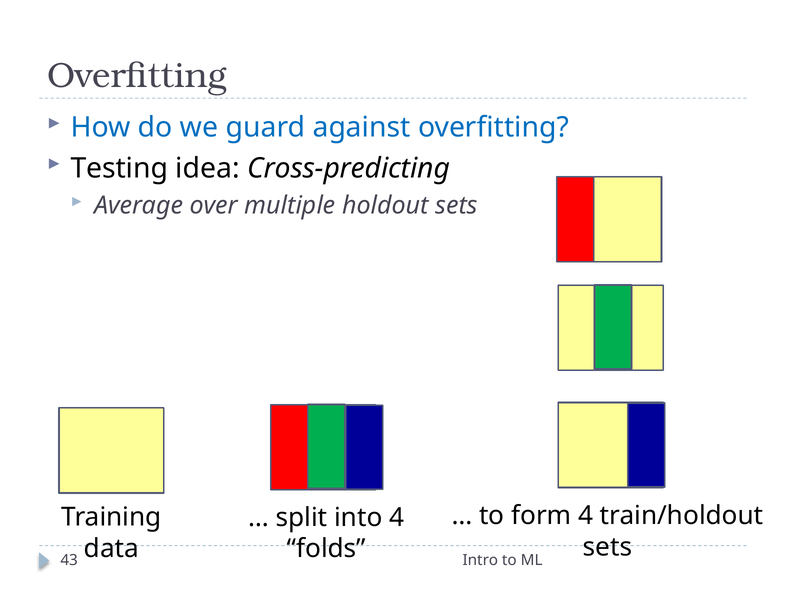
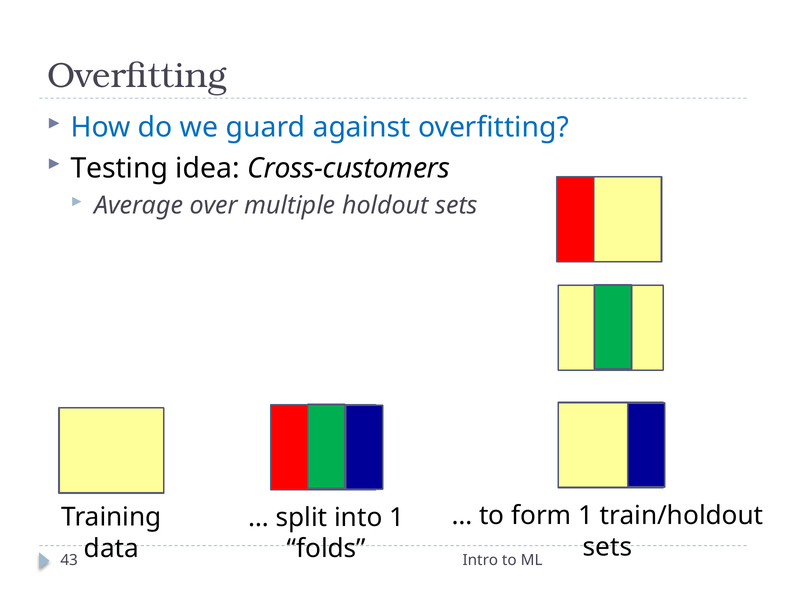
Cross-predicting: Cross-predicting -> Cross-customers (349, 168)
form 4: 4 -> 1 (586, 516)
into 4: 4 -> 1 (397, 518)
